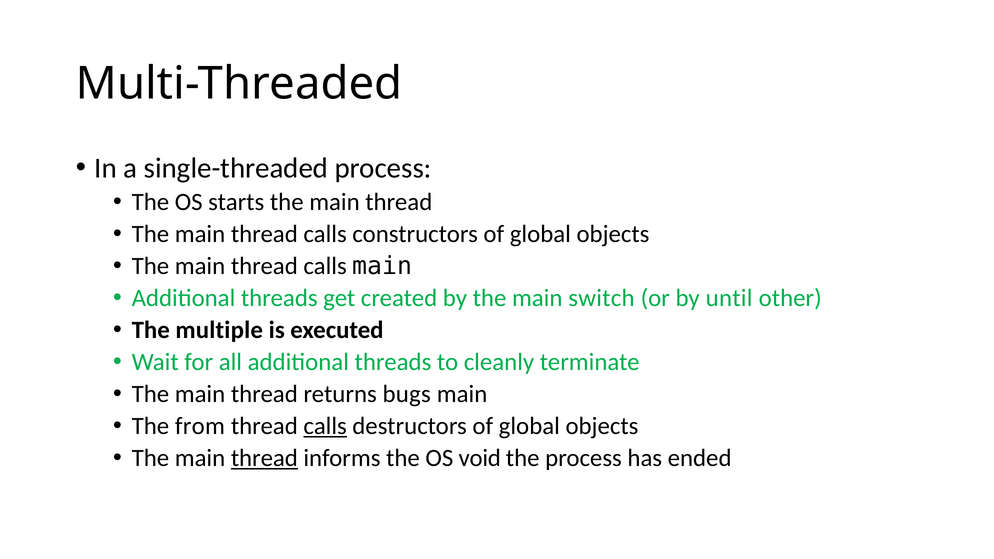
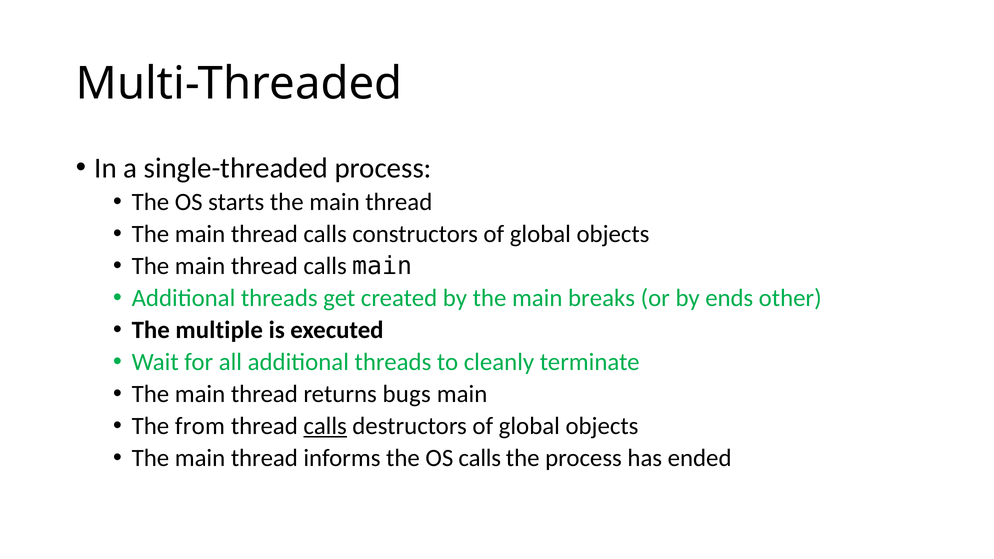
switch: switch -> breaks (602, 298)
until: until -> ends (729, 298)
thread underline: present -> none (264, 458)
OS void: void -> calls (480, 458)
